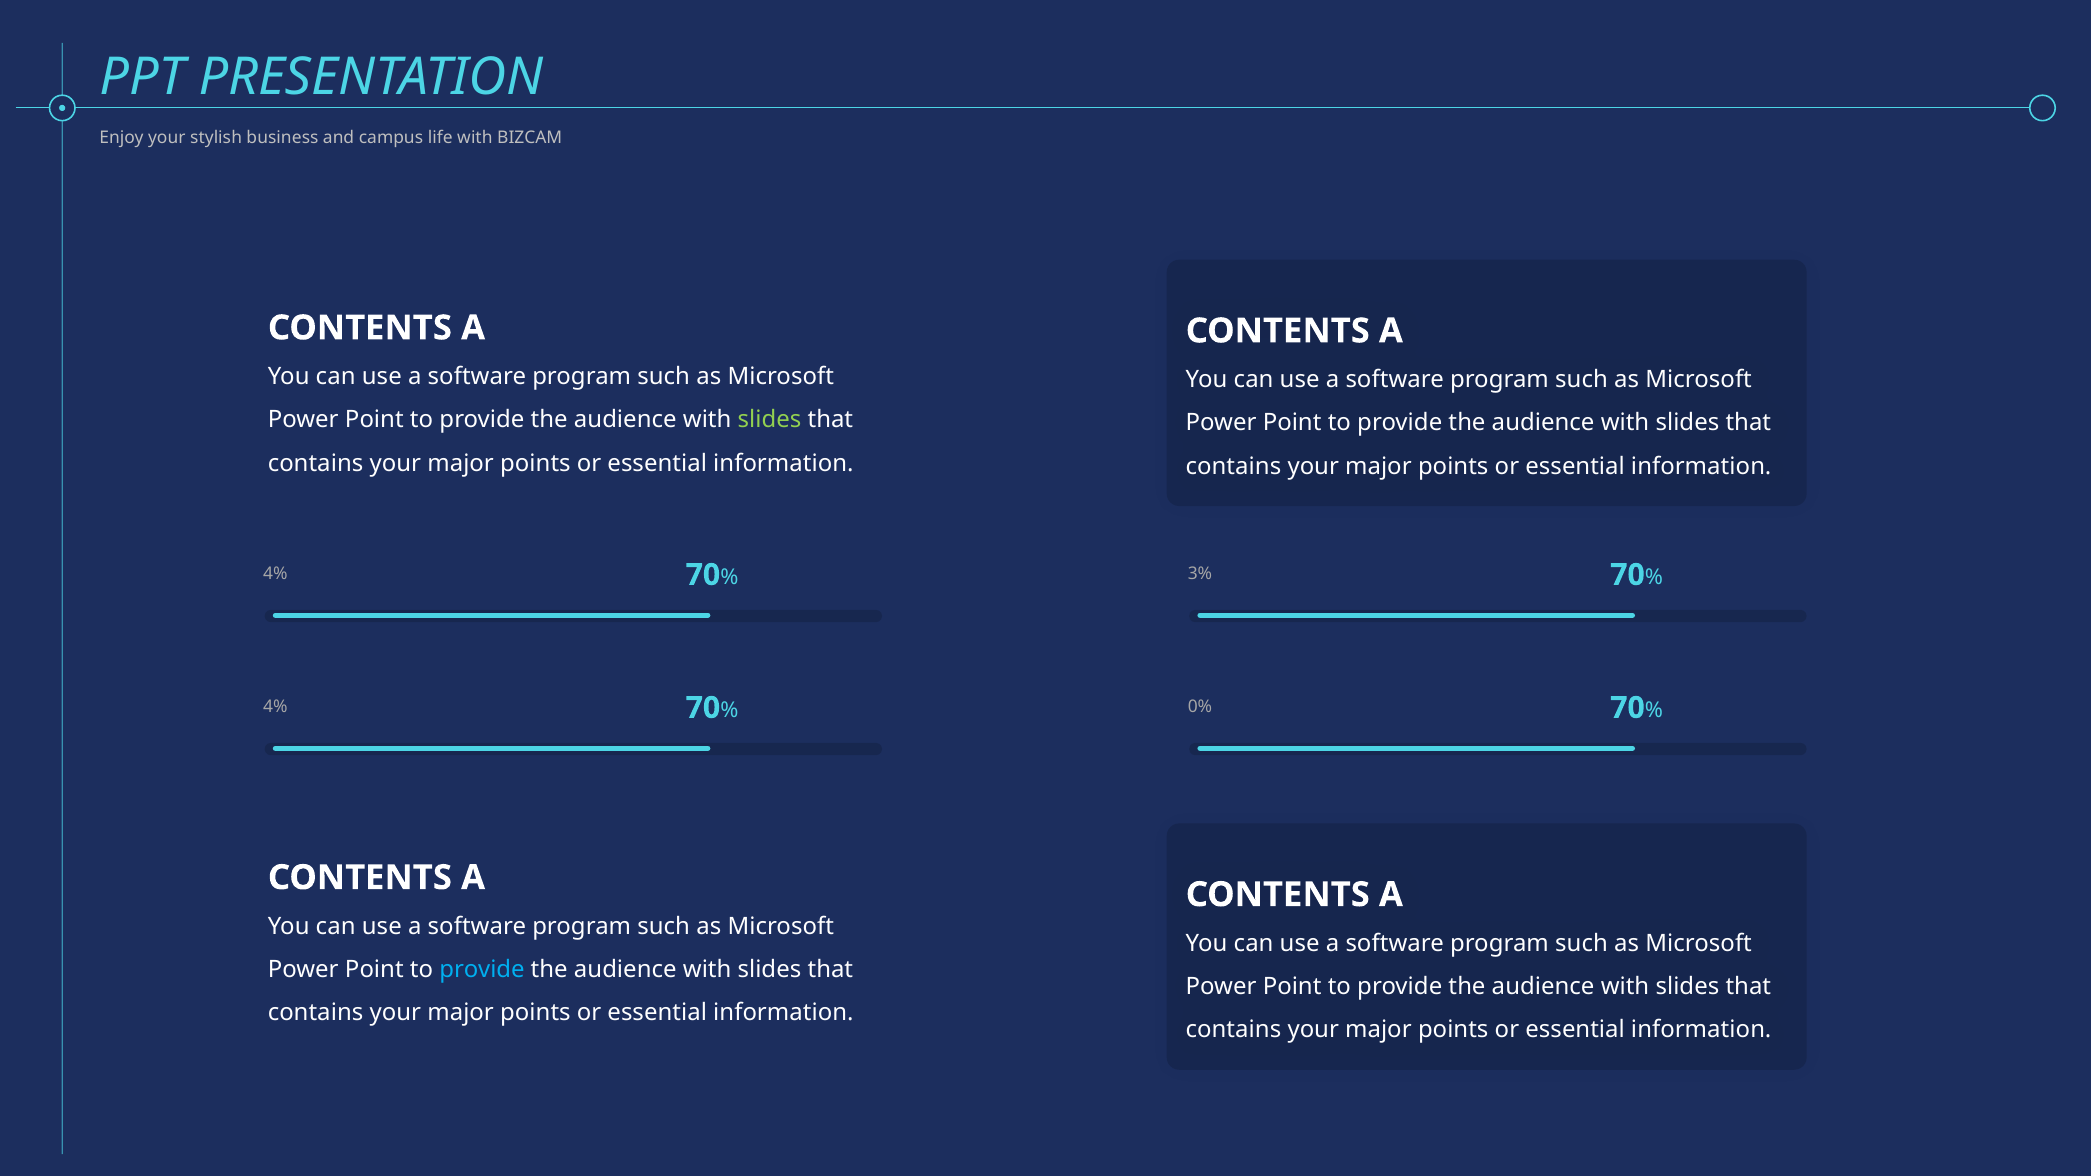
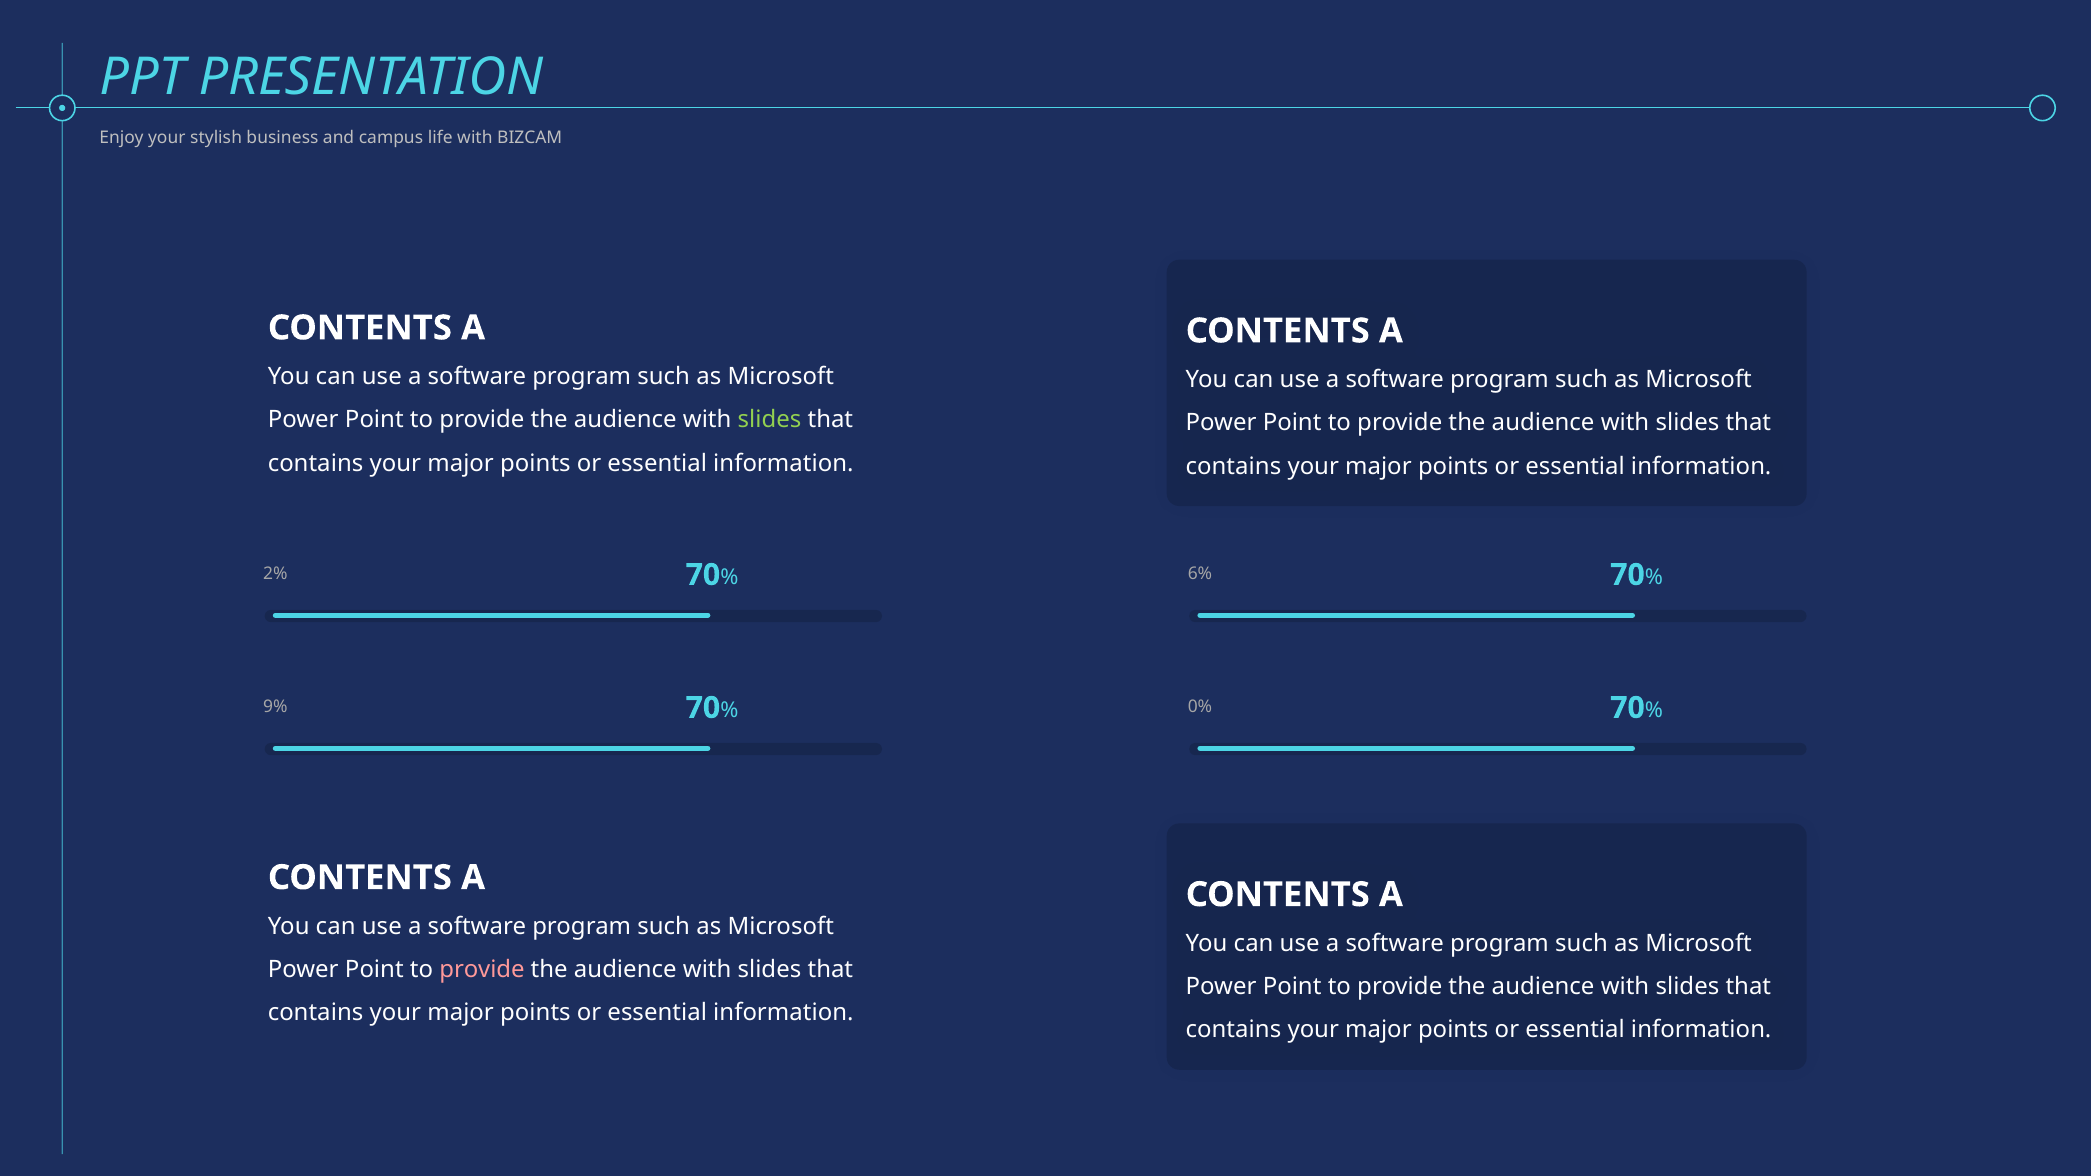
4%: 4% -> 2% (275, 574)
3%: 3% -> 6% (1200, 574)
4%: 4% -> 9% (275, 707)
provide colour: light blue -> pink (482, 970)
